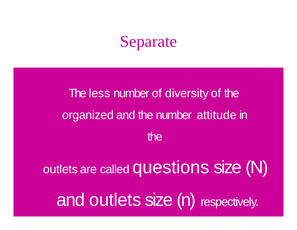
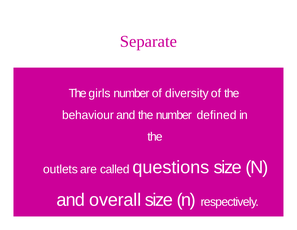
less: less -> girls (100, 93)
organized: organized -> behaviour (88, 115)
attitude: attitude -> defined (217, 115)
and outlets: outlets -> overall (115, 199)
